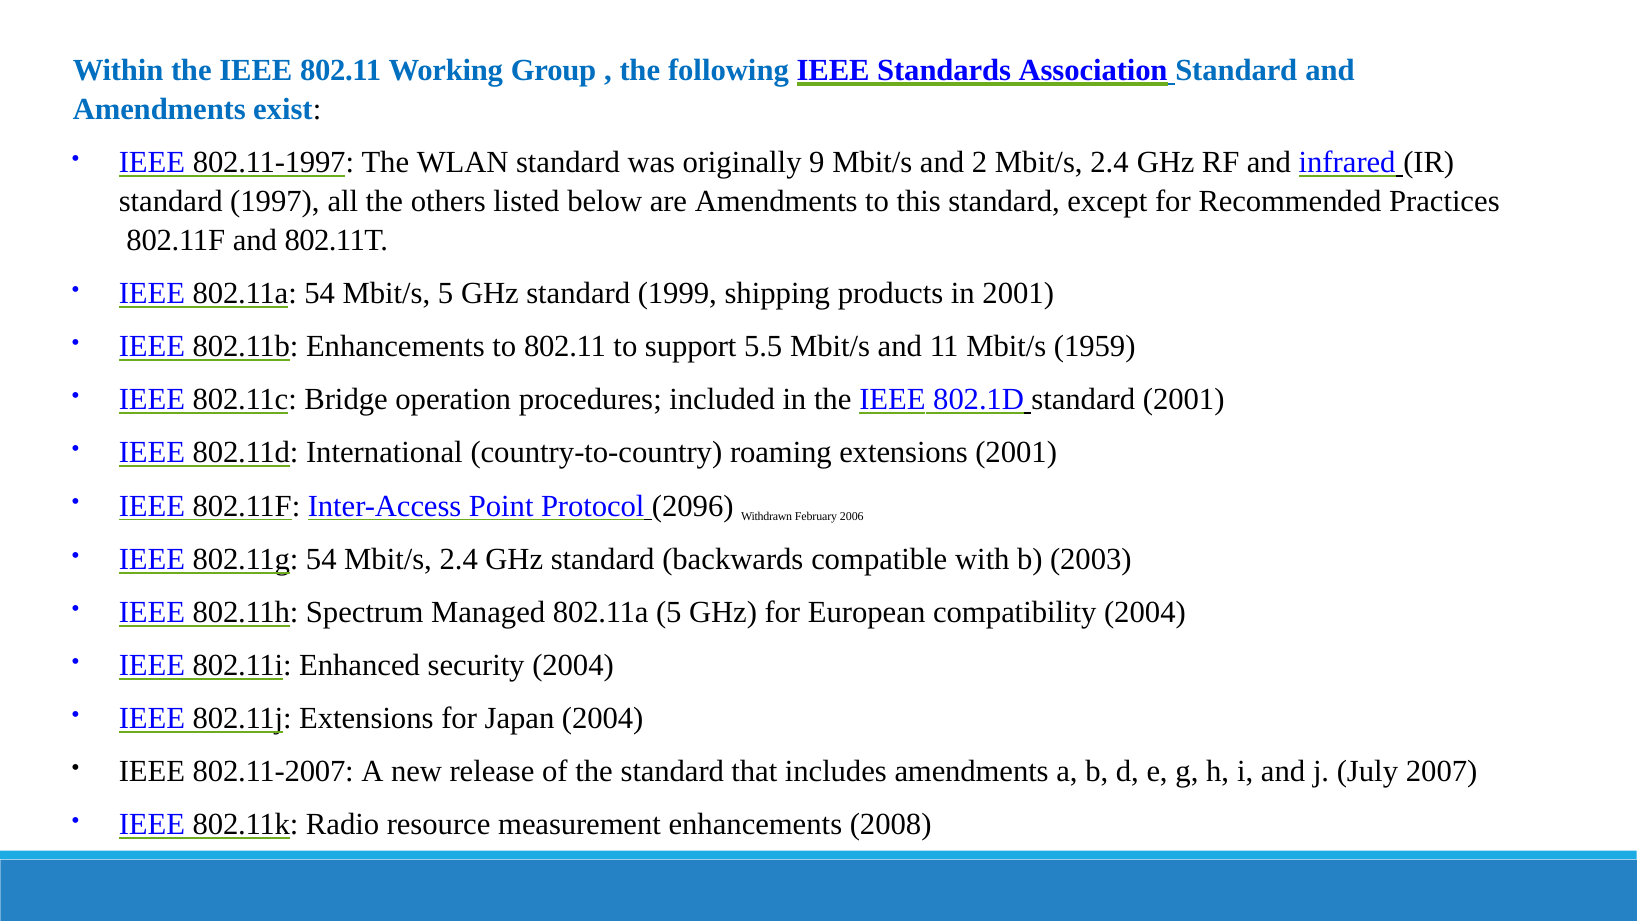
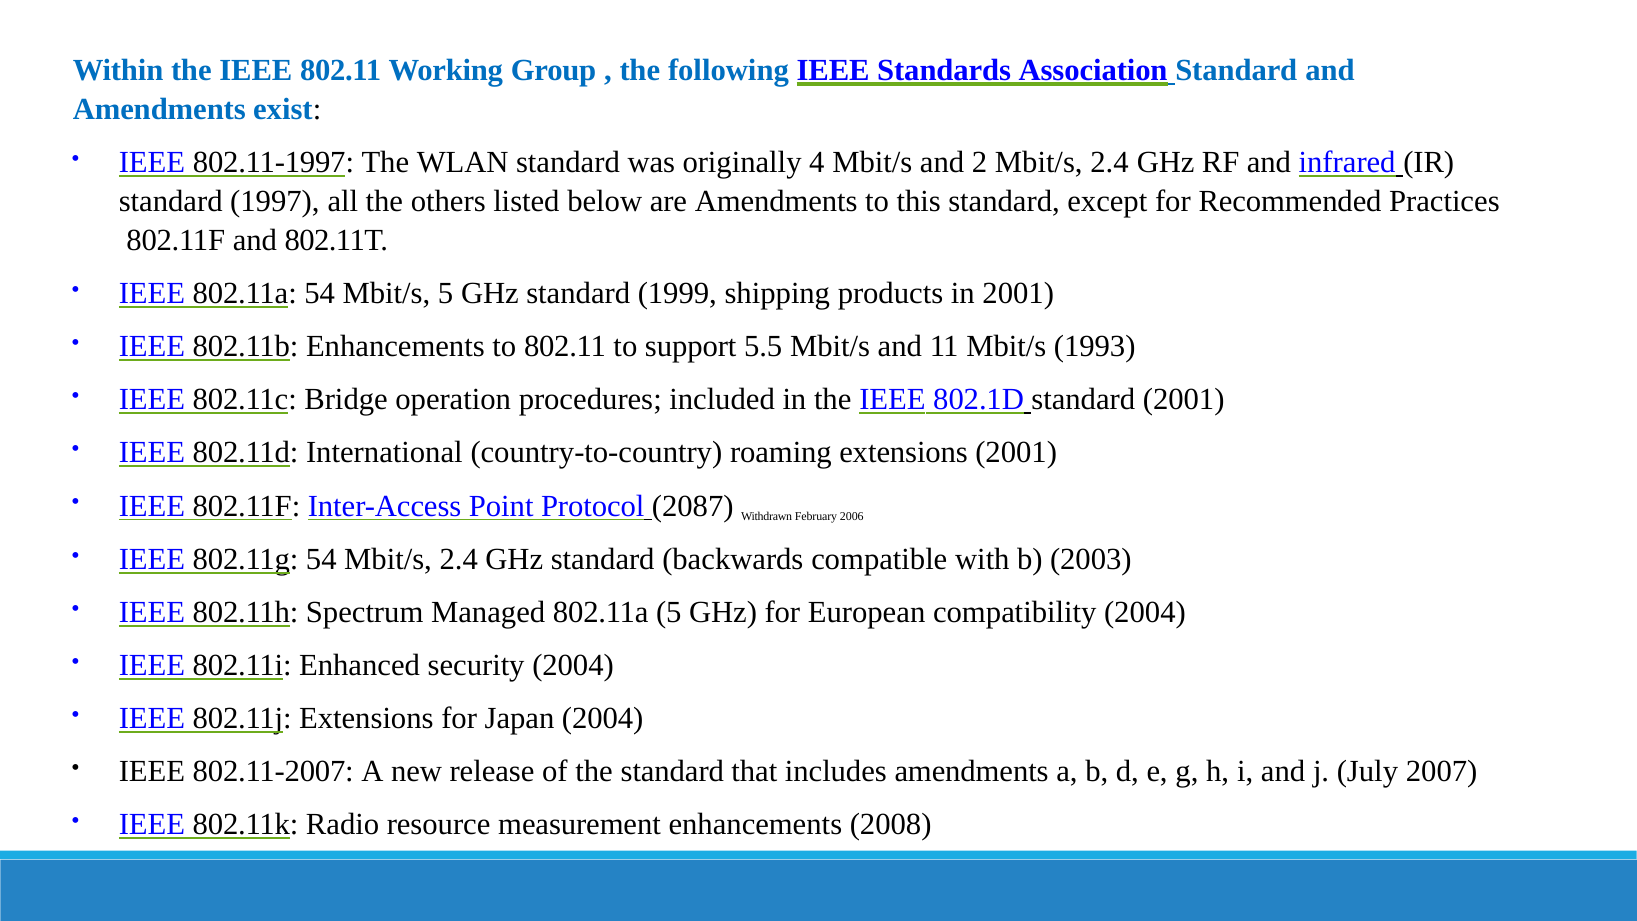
9: 9 -> 4 (817, 162)
1959: 1959 -> 1993 (1095, 347)
2096: 2096 -> 2087 (693, 506)
